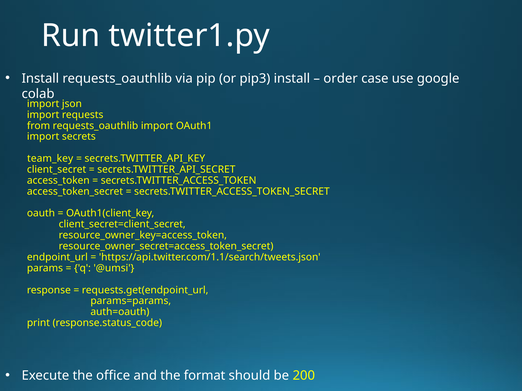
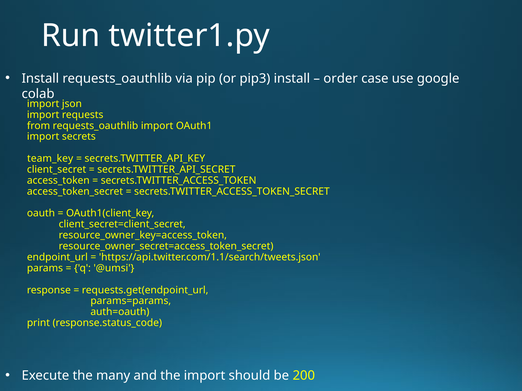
office: office -> many (113, 376)
the format: format -> import (205, 376)
